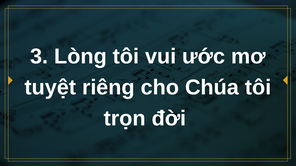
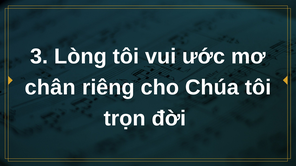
tuyệt: tuyệt -> chân (50, 88)
